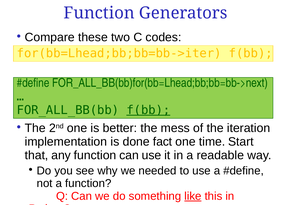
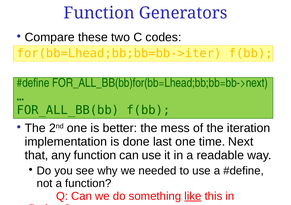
f(bb underline: present -> none (148, 110)
fact: fact -> last (162, 142)
Start: Start -> Next (241, 142)
